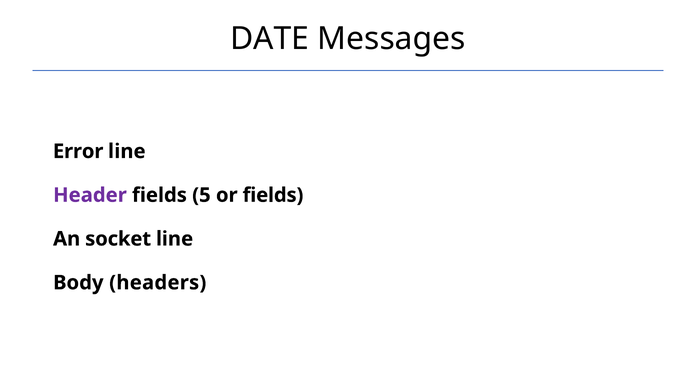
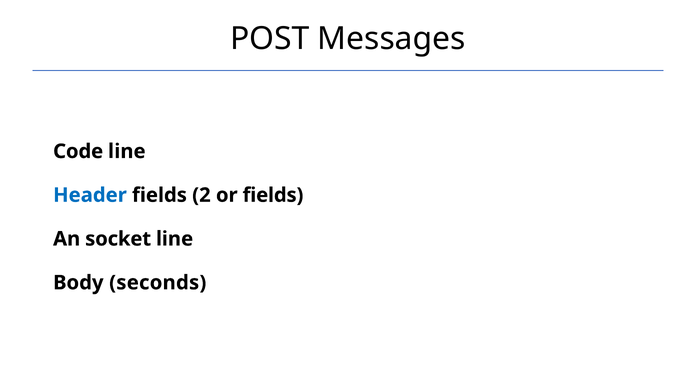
DATE: DATE -> POST (270, 39)
Error: Error -> Code (78, 152)
Header colour: purple -> blue (90, 195)
5: 5 -> 2 (201, 195)
headers: headers -> seconds (158, 283)
